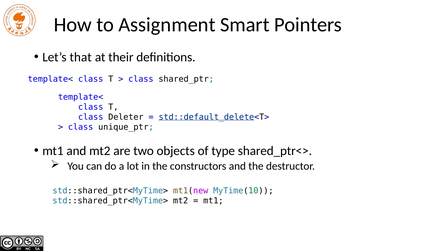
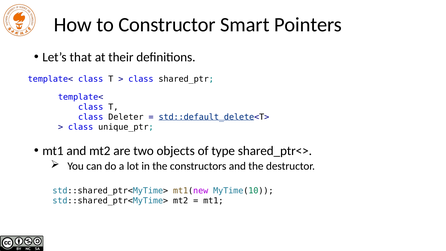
Assignment: Assignment -> Constructor (167, 25)
